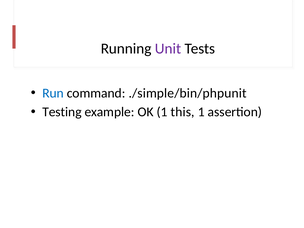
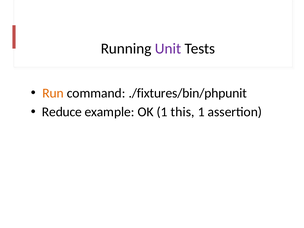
Run colour: blue -> orange (53, 93)
./simple/bin/phpunit: ./simple/bin/phpunit -> ./fixtures/bin/phpunit (188, 93)
Testing: Testing -> Reduce (62, 112)
